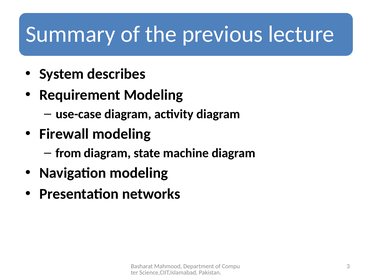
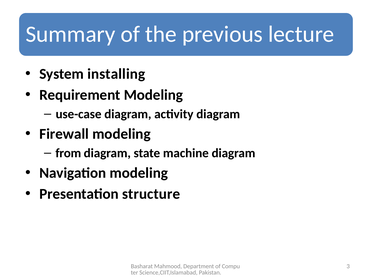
describes: describes -> installing (116, 74)
networks: networks -> structure (151, 194)
